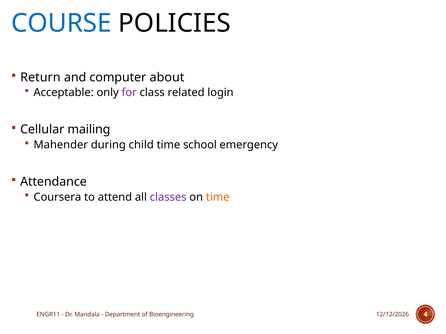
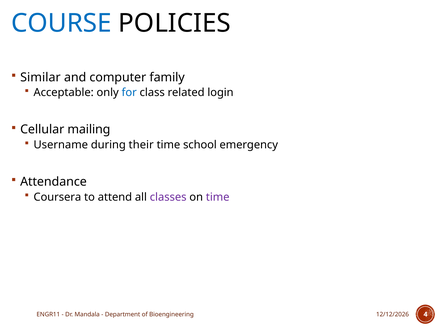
Return: Return -> Similar (40, 77)
about: about -> family (167, 77)
for colour: purple -> blue (129, 93)
Mahender: Mahender -> Username (61, 145)
child: child -> their (141, 145)
time colour: orange -> purple (218, 197)
